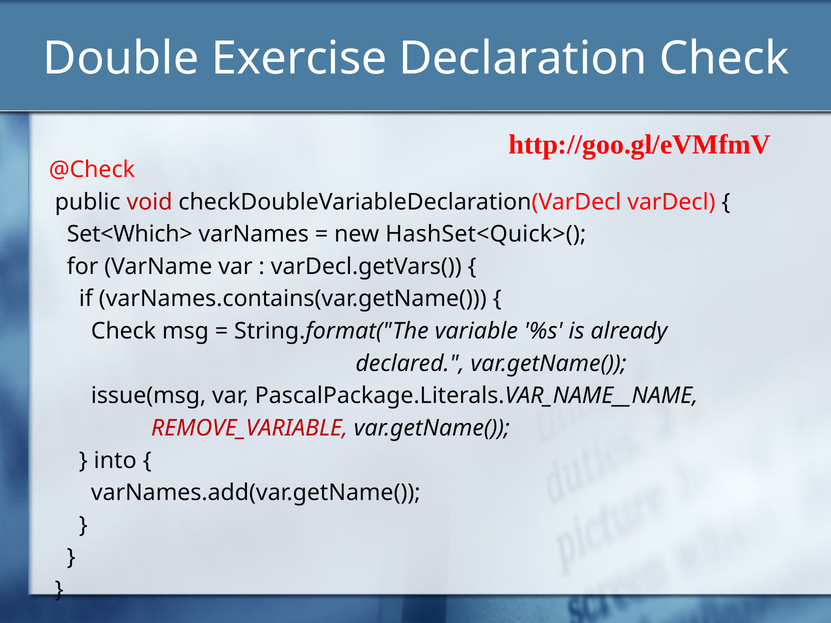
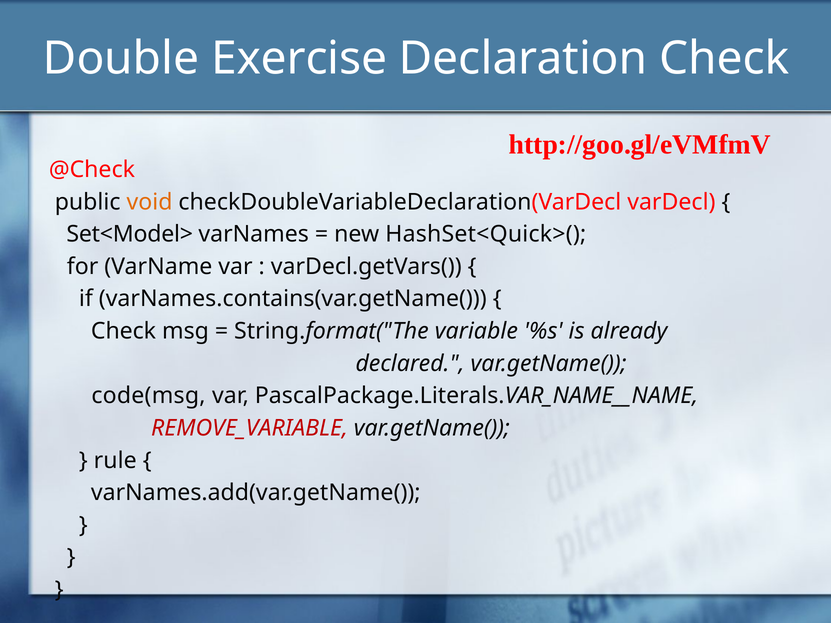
void colour: red -> orange (150, 202)
Set<Which>: Set<Which> -> Set<Model> (130, 234)
issue(msg: issue(msg -> code(msg (148, 396)
into: into -> rule (115, 461)
